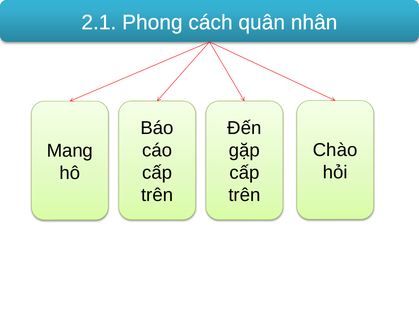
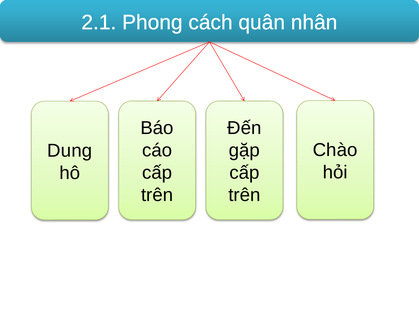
Mang: Mang -> Dung (70, 151)
